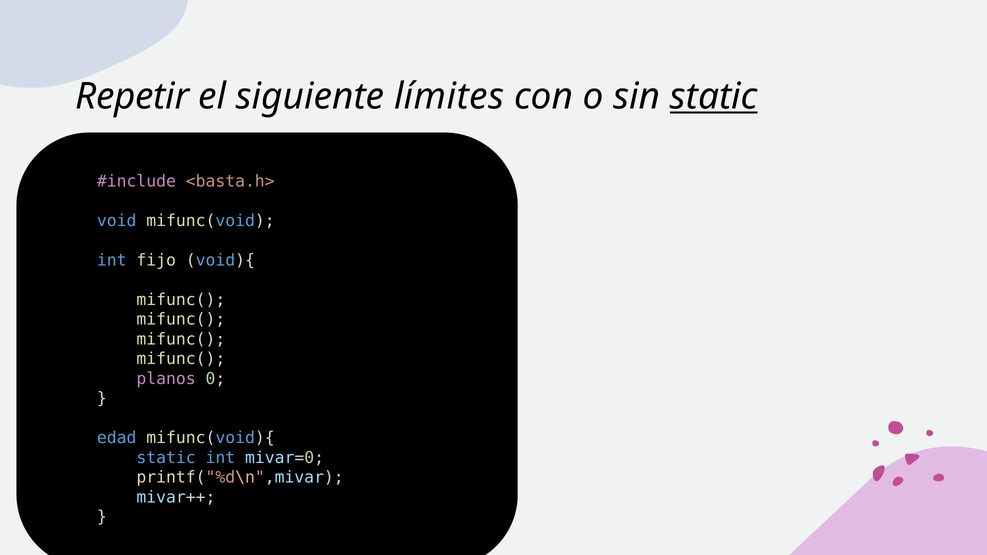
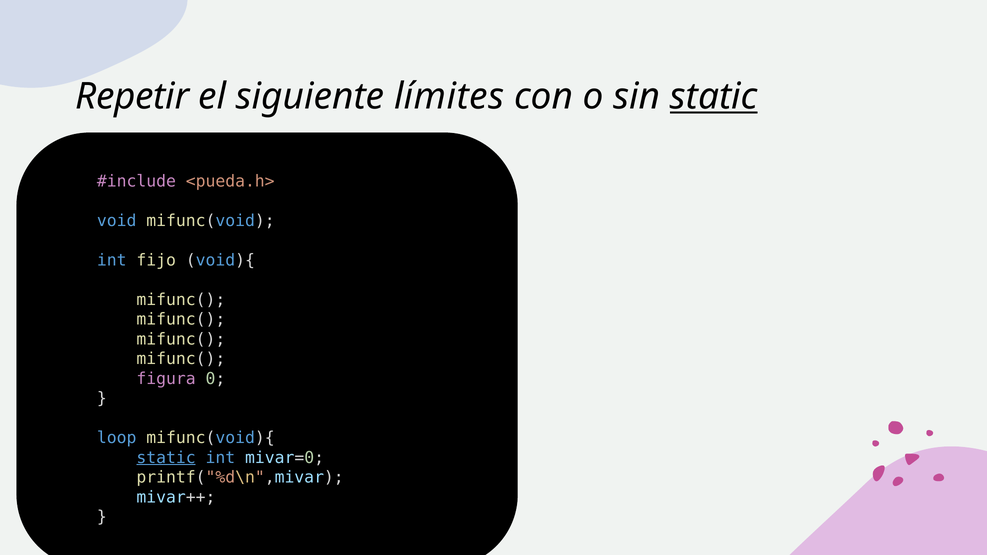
<basta.h>: <basta.h> -> <pueda.h> (230, 182)
planos: planos -> figura (166, 379)
edad: edad -> loop (117, 438)
static underline: none -> present (166, 458)
